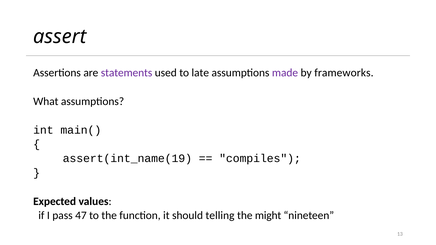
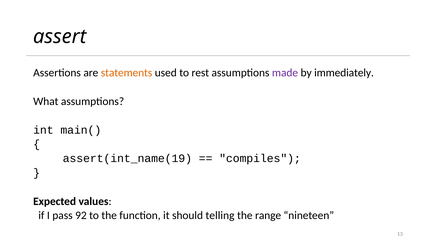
statements colour: purple -> orange (127, 73)
late: late -> rest (200, 73)
frameworks: frameworks -> immediately (344, 73)
47: 47 -> 92 (81, 216)
might: might -> range (268, 216)
